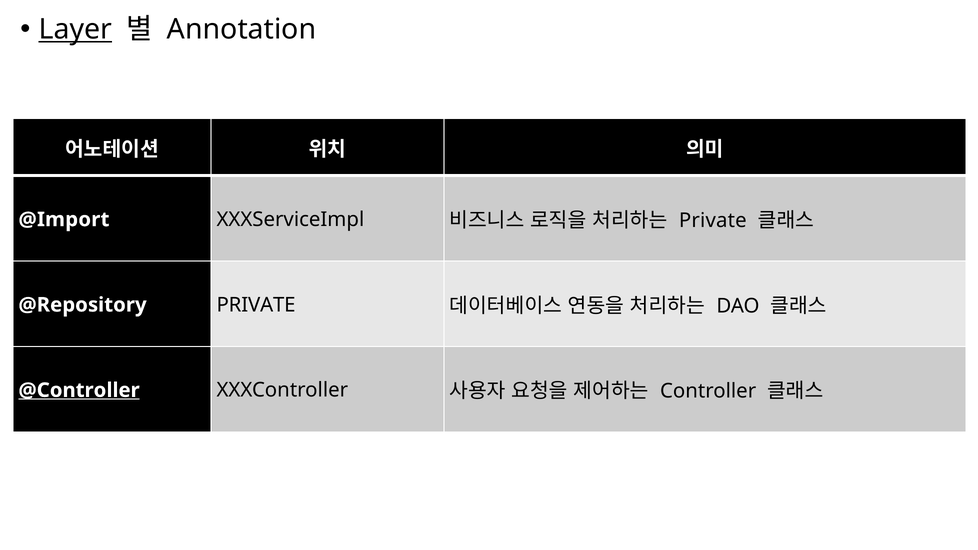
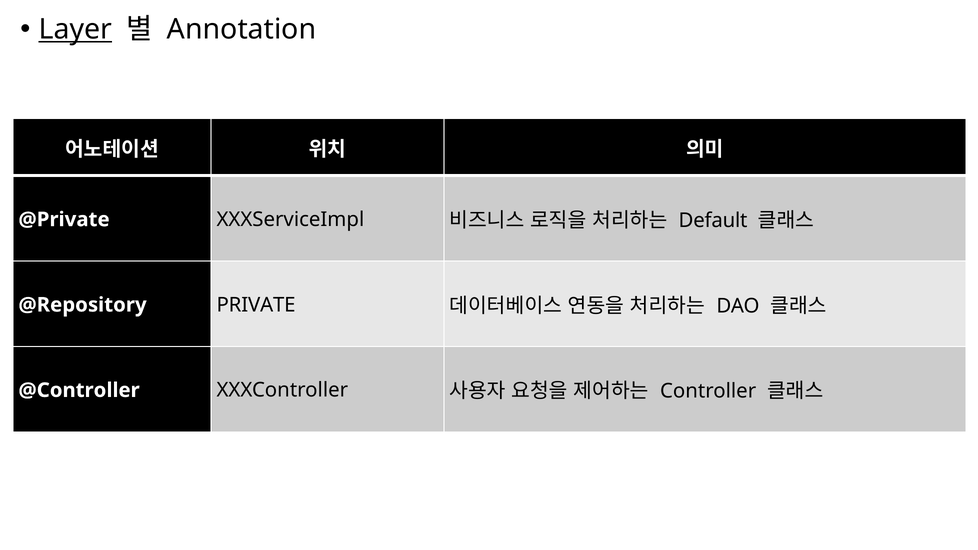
@Import: @Import -> @Private (64, 220)
Private: Private -> Default (713, 220)
@Controller underline: present -> none (79, 390)
